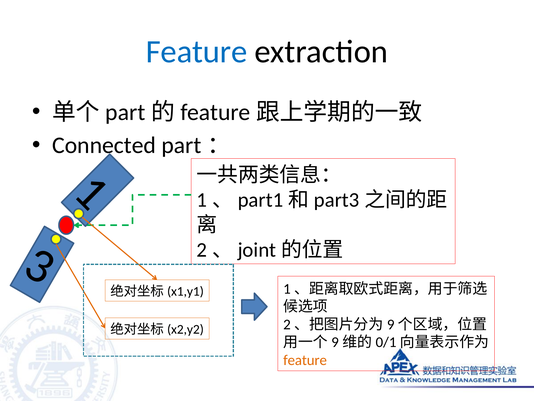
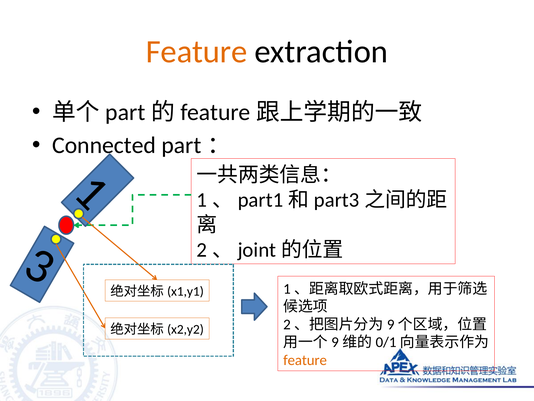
Feature colour: blue -> orange (197, 52)
